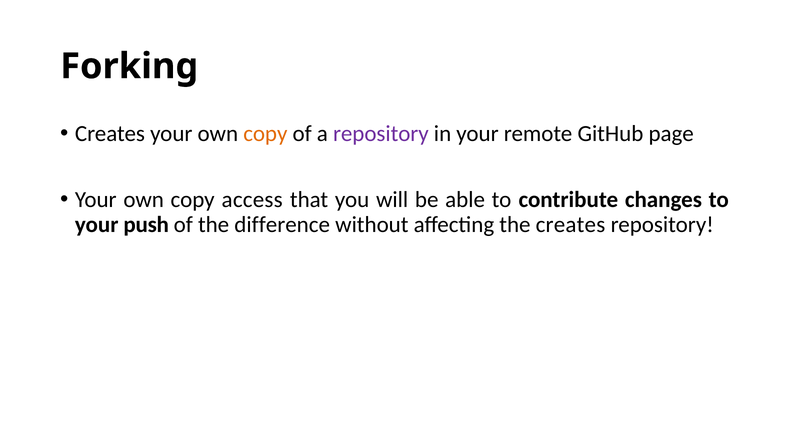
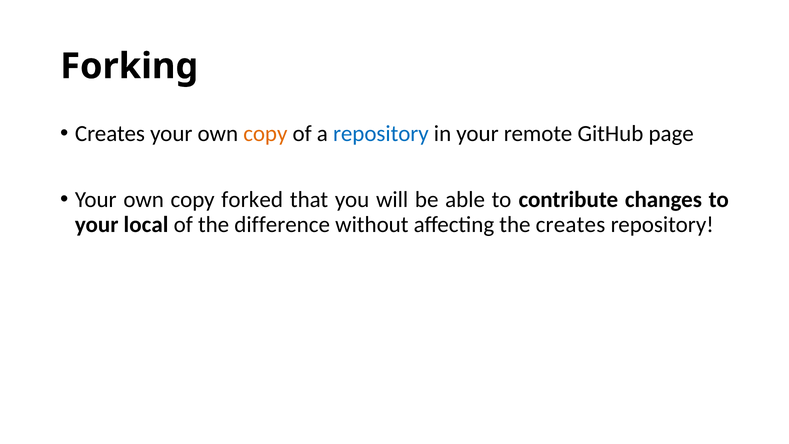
repository colour: purple -> blue (381, 133)
access: access -> forked (252, 200)
push: push -> local (146, 224)
